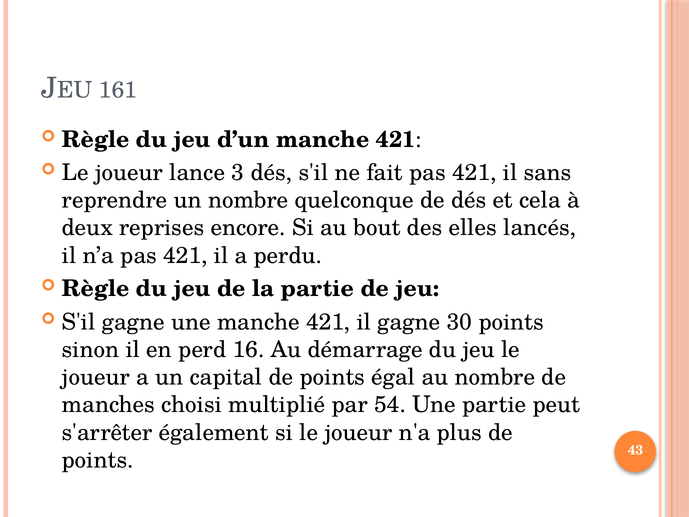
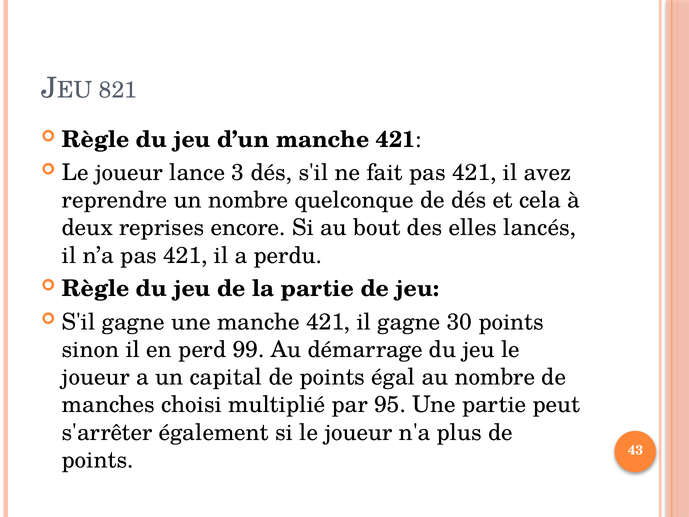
161: 161 -> 821 (118, 90)
sans: sans -> avez (547, 173)
16: 16 -> 99 (249, 350)
54: 54 -> 95 (390, 405)
